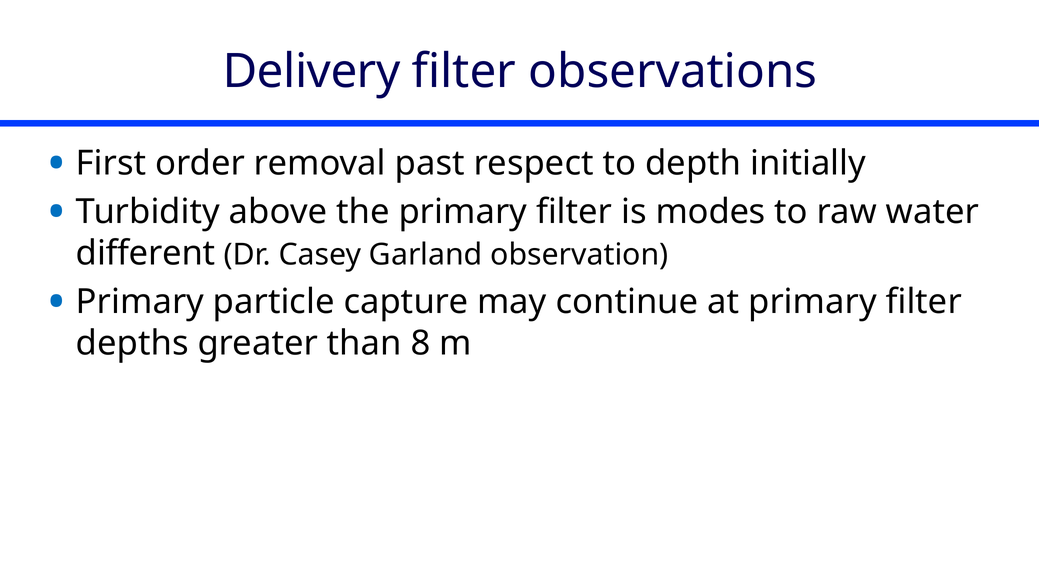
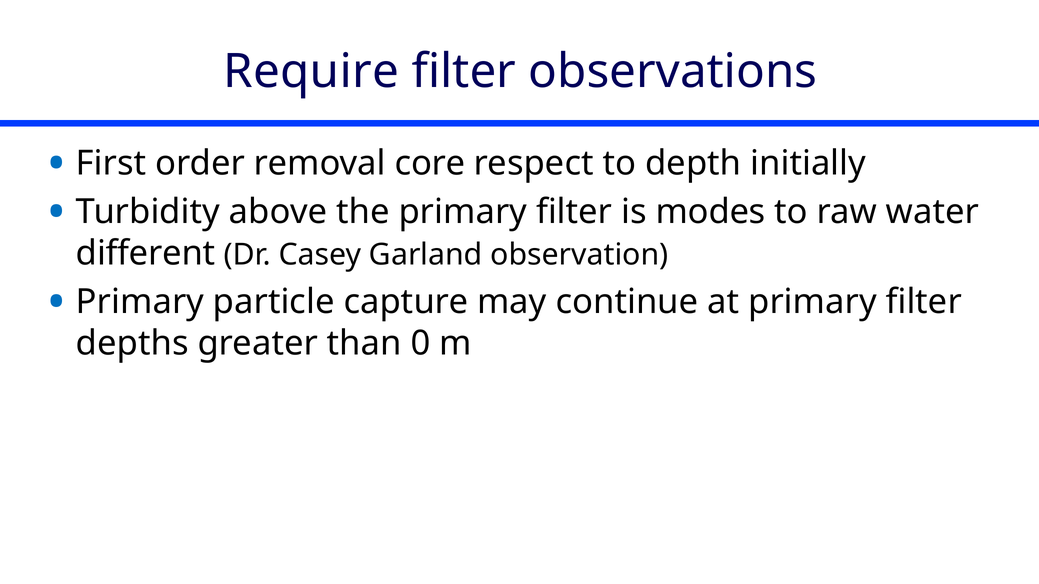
Delivery: Delivery -> Require (311, 72)
past: past -> core (430, 163)
8: 8 -> 0 (421, 344)
